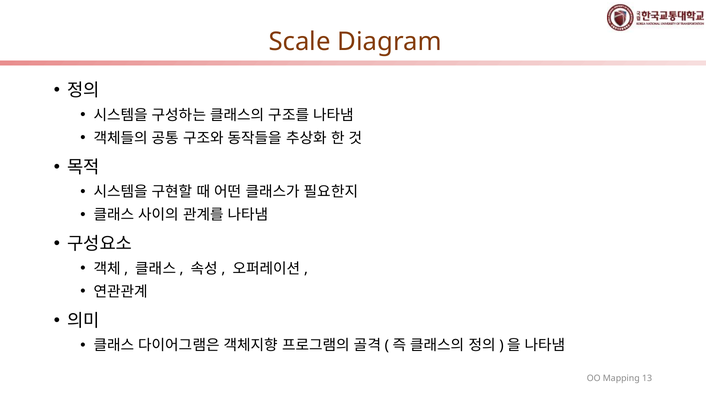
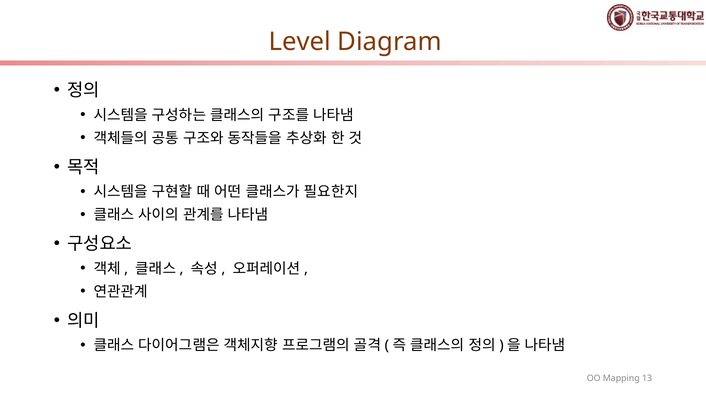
Scale: Scale -> Level (300, 42)
